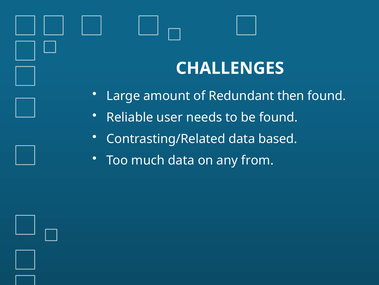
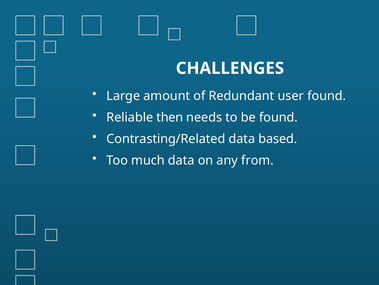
then: then -> user (291, 96)
user: user -> then (170, 117)
